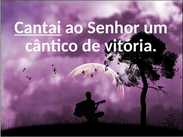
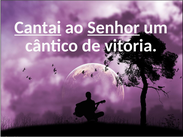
Senhor underline: none -> present (114, 28)
